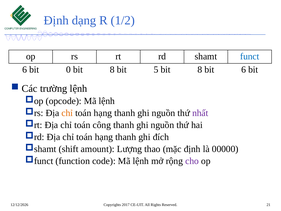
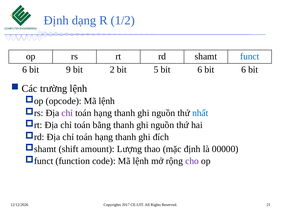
0: 0 -> 9 (68, 70)
8: 8 -> 2 (112, 70)
5 bit 8: 8 -> 6 (200, 70)
chỉ colour: orange -> purple (67, 113)
nhất colour: purple -> blue (200, 113)
công: công -> bằng (102, 125)
